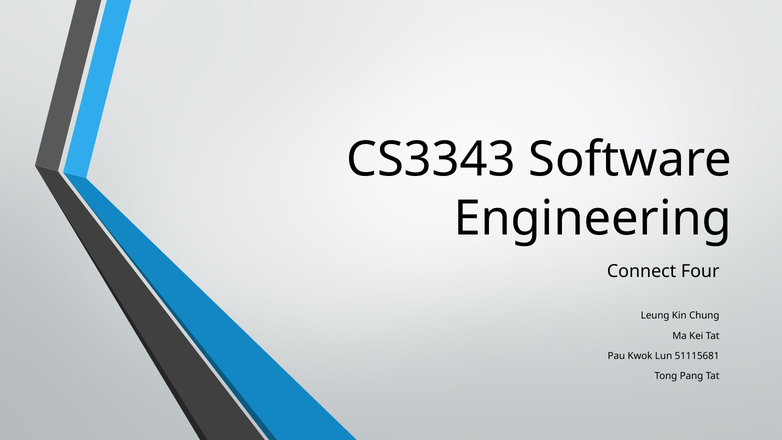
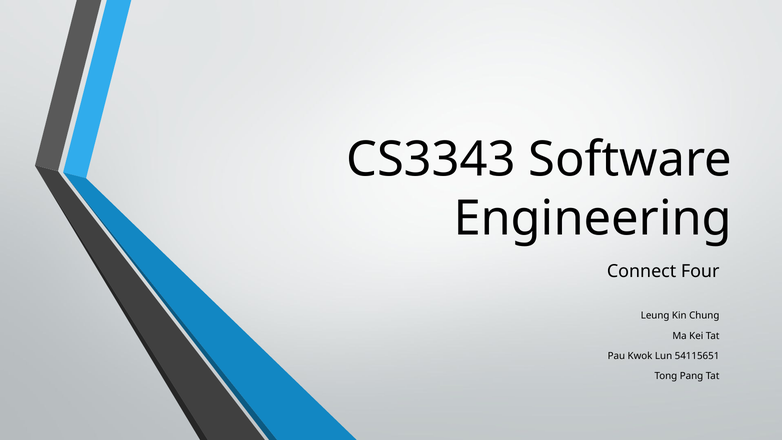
51115681: 51115681 -> 54115651 (697, 356)
